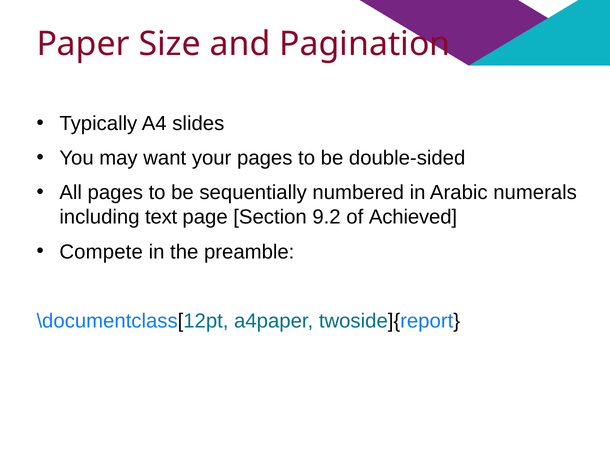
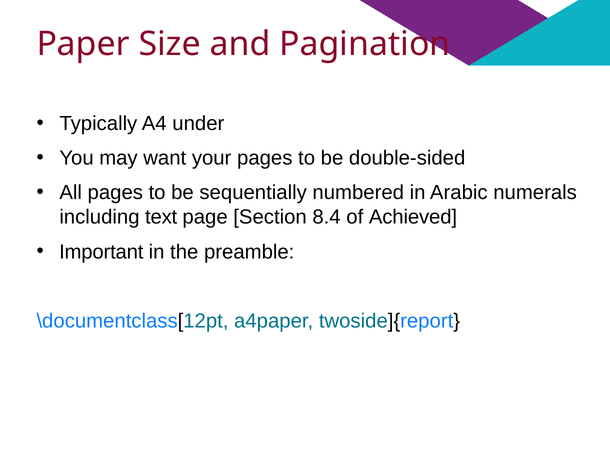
slides: slides -> under (198, 123)
9.2: 9.2 -> 8.4 (327, 217)
Compete: Compete -> Important (101, 252)
